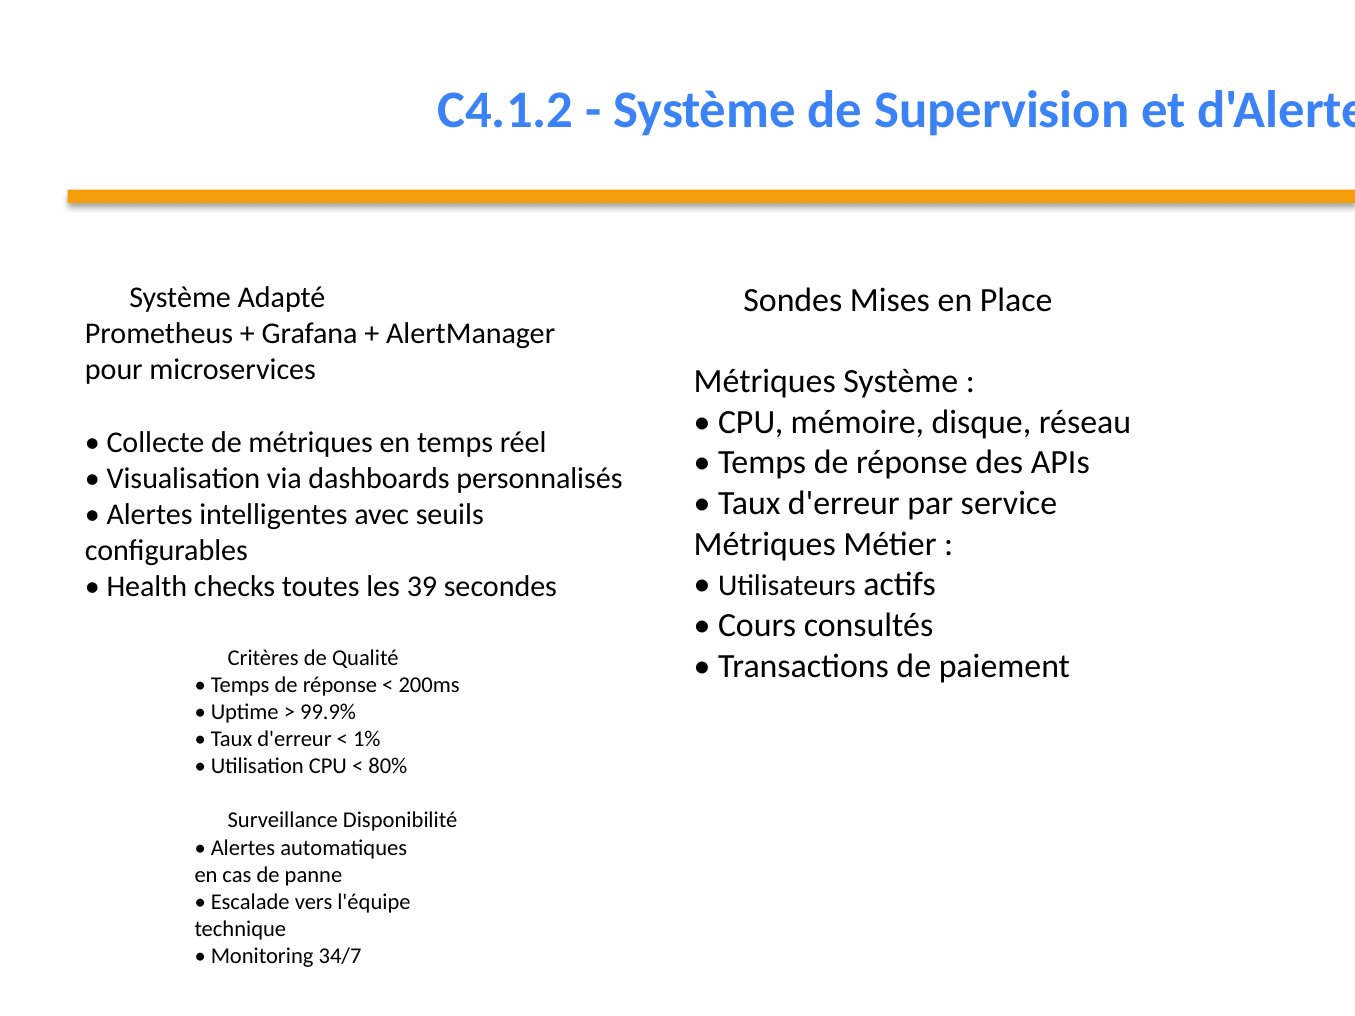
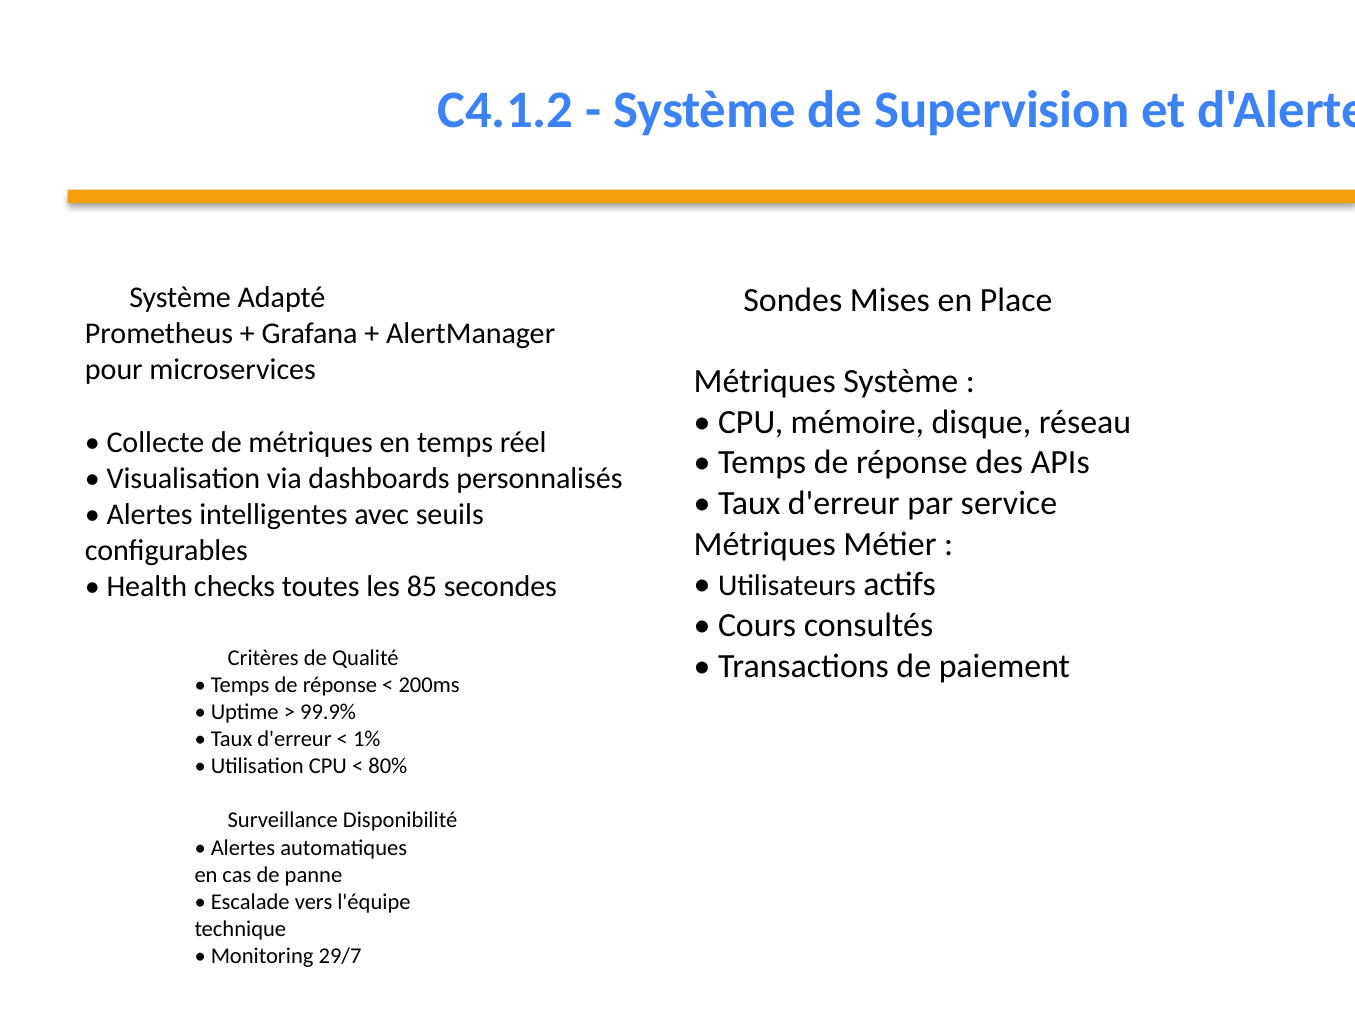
39: 39 -> 85 (422, 587)
34/7: 34/7 -> 29/7 (340, 956)
